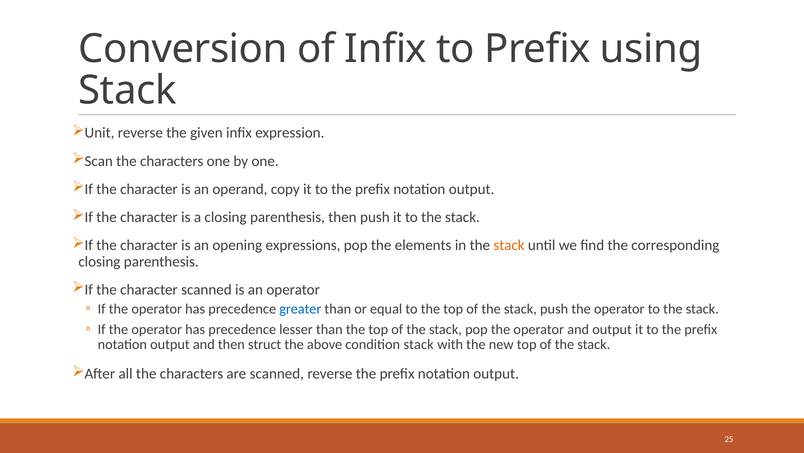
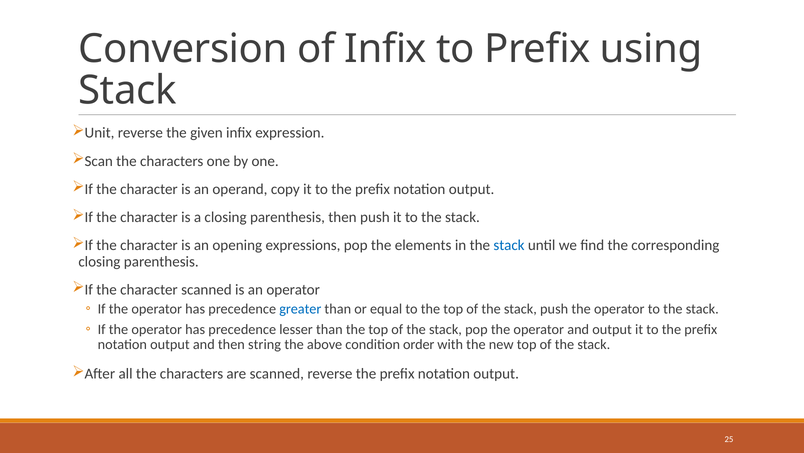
stack colour: orange -> blue (509, 245)
struct: struct -> string (265, 344)
condition stack: stack -> order (419, 344)
